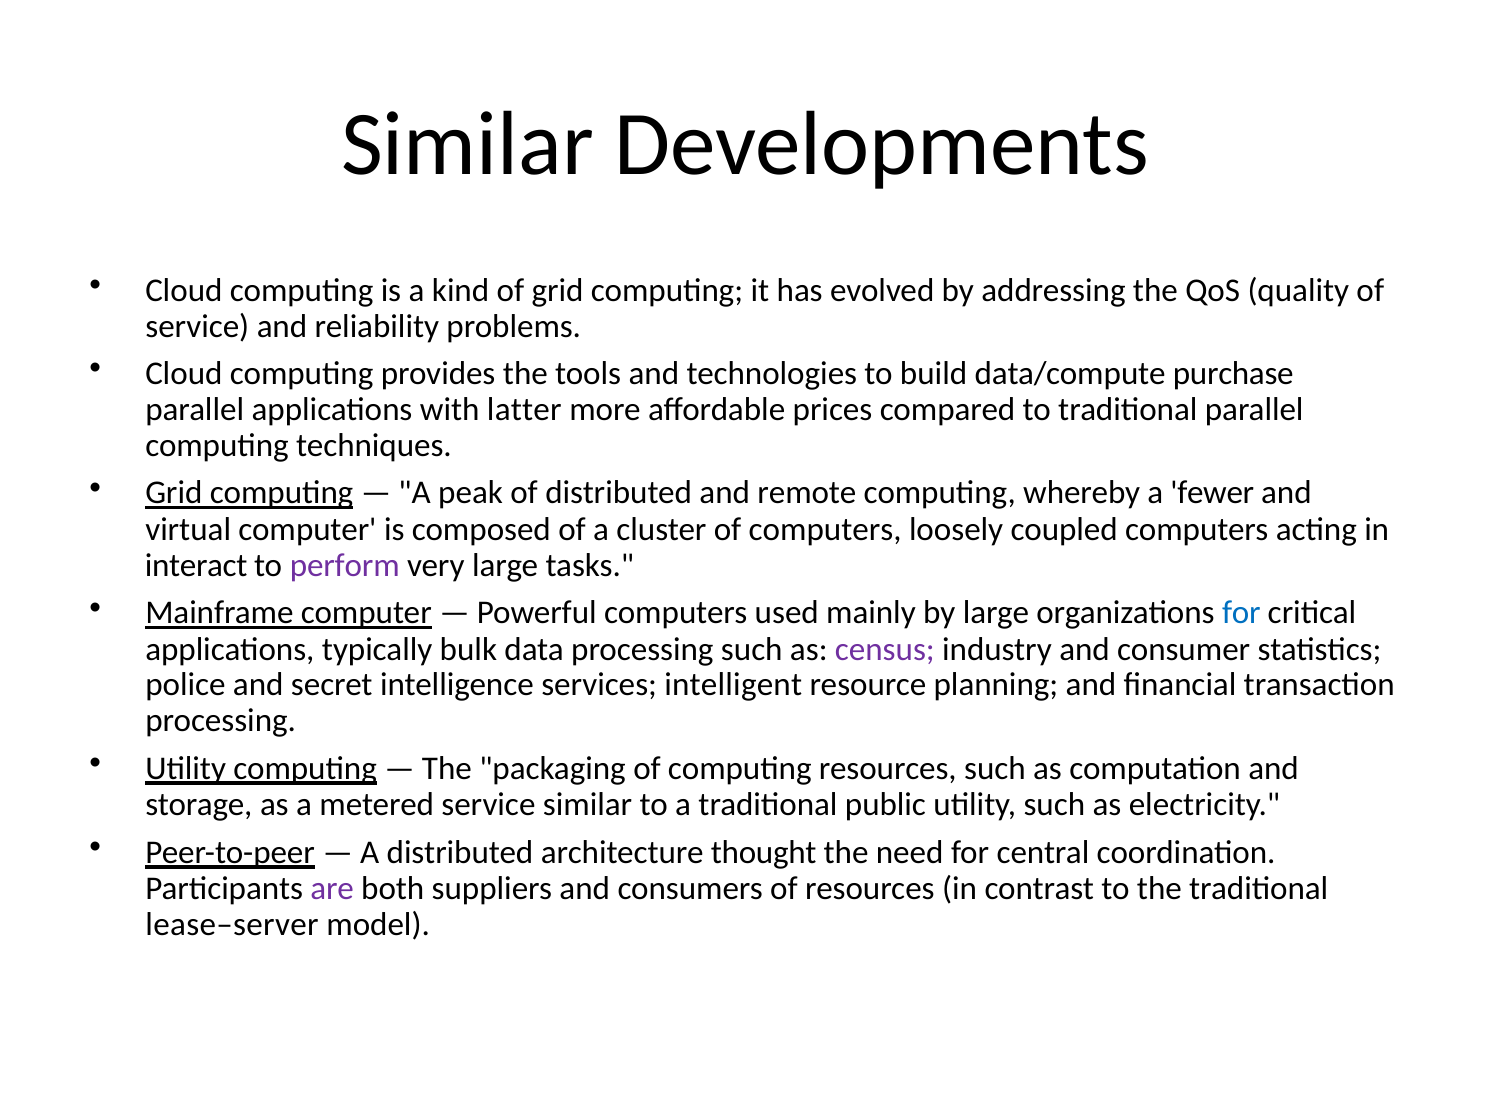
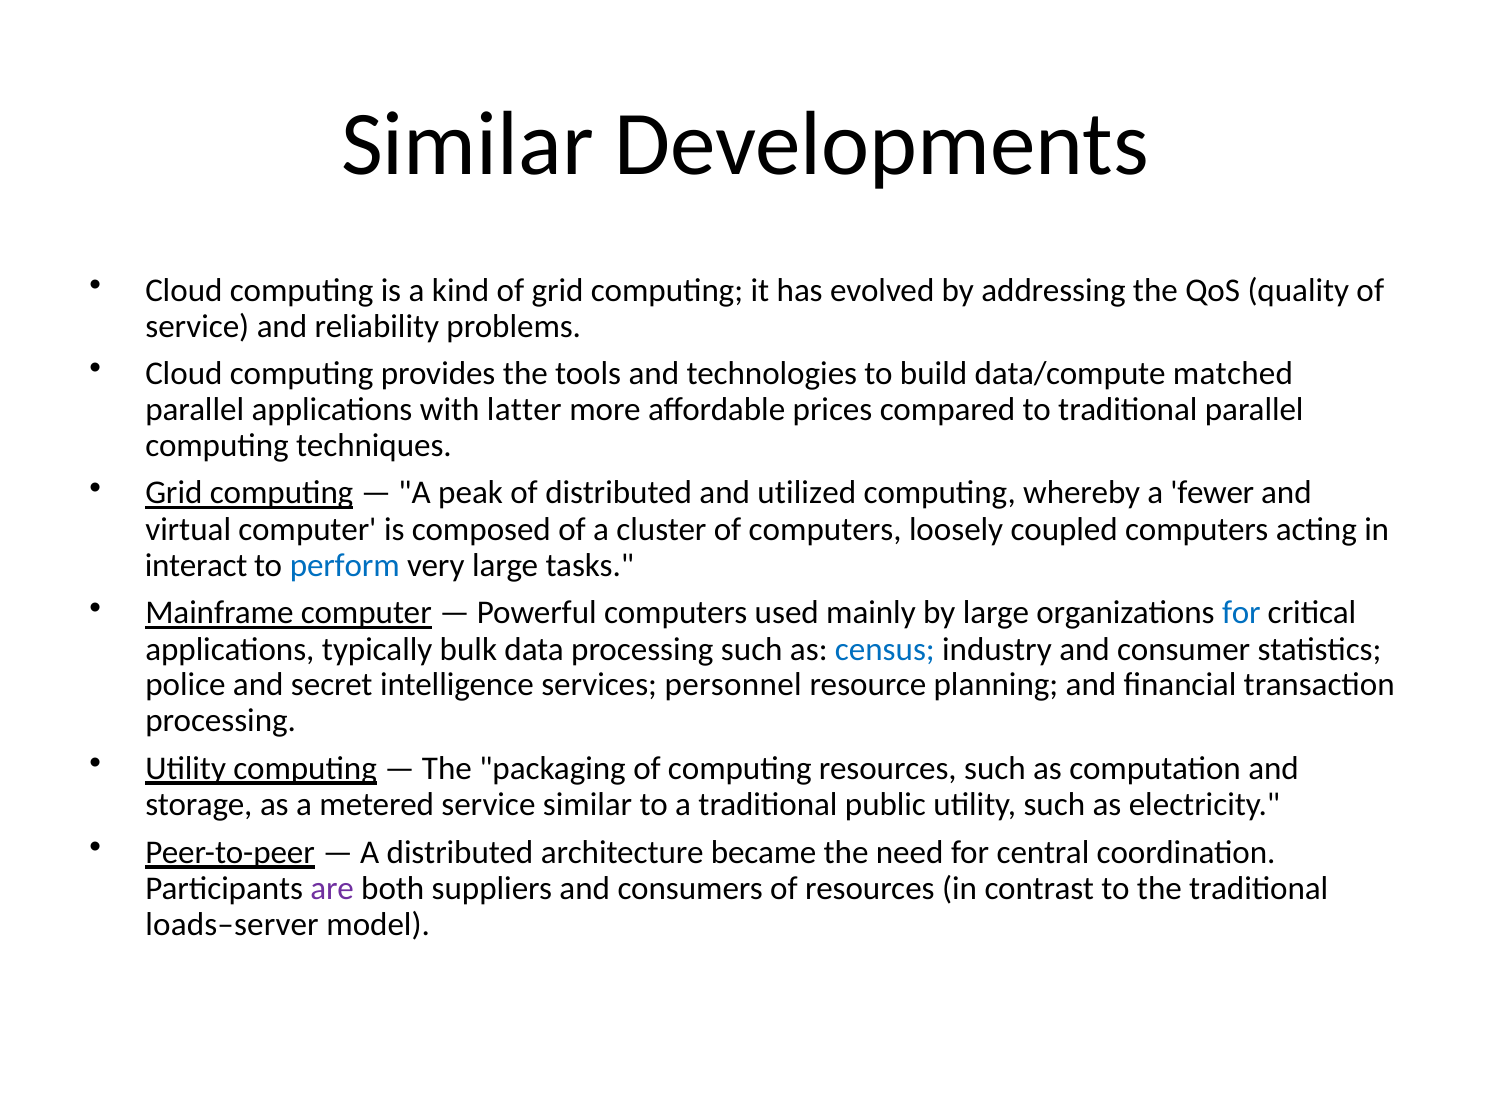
purchase: purchase -> matched (1233, 374)
remote: remote -> utilized (807, 493)
perform colour: purple -> blue (345, 565)
census colour: purple -> blue (885, 649)
intelligent: intelligent -> personnel (733, 685)
thought: thought -> became (764, 853)
lease–server: lease–server -> loads–server (232, 925)
